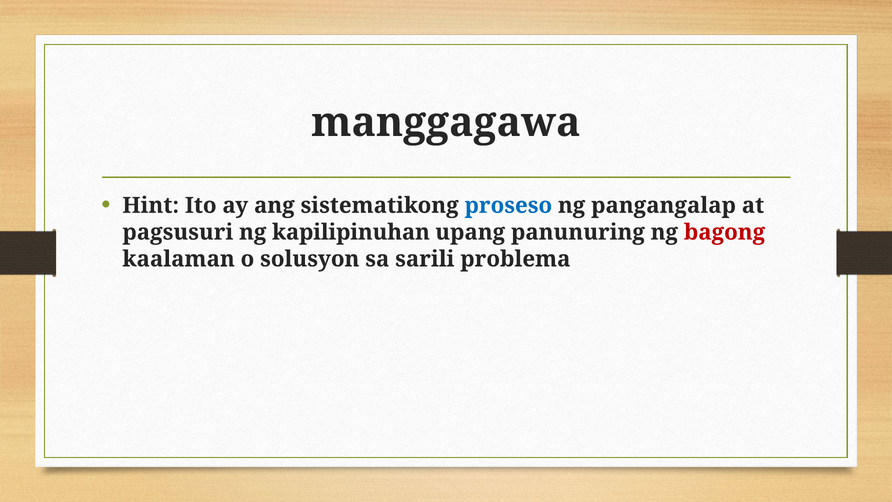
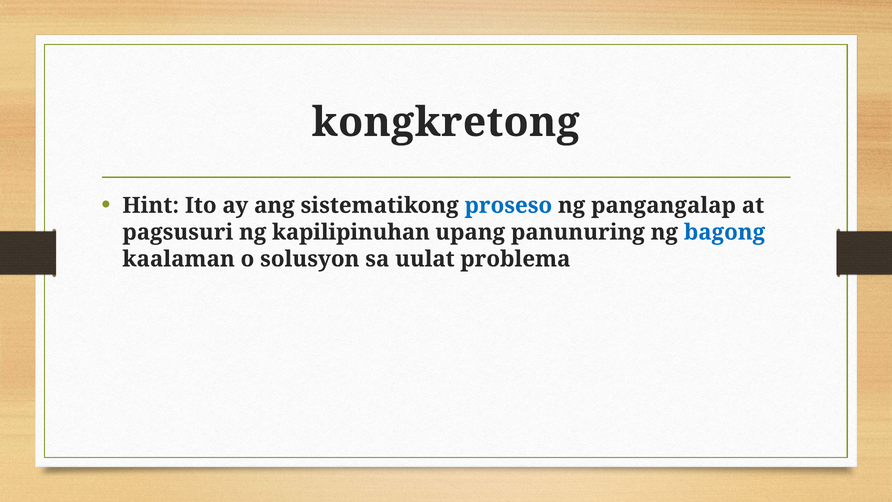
manggagawa: manggagawa -> kongkretong (446, 122)
bagong colour: red -> blue (724, 232)
sarili: sarili -> uulat (425, 259)
